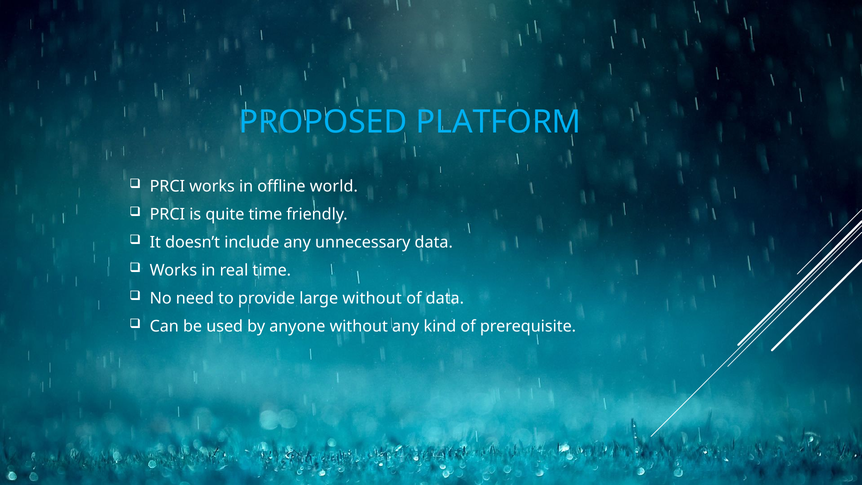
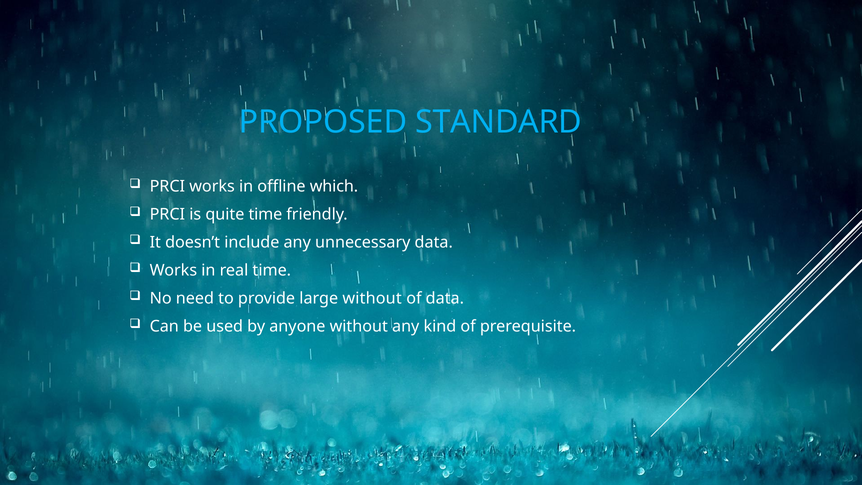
PLATFORM: PLATFORM -> STANDARD (499, 122)
world: world -> which (334, 186)
